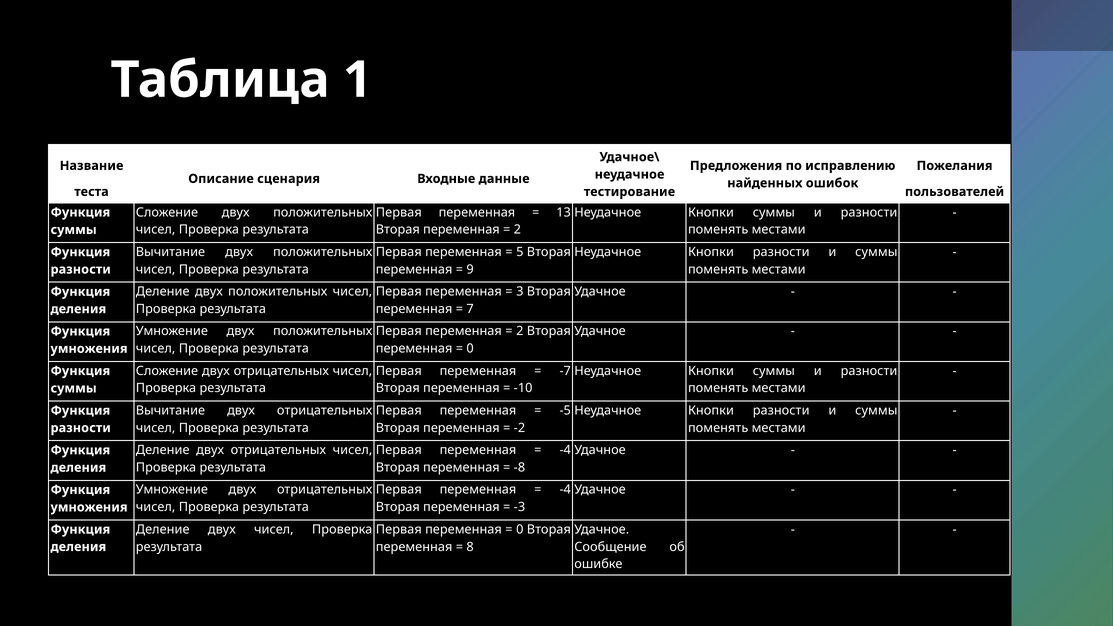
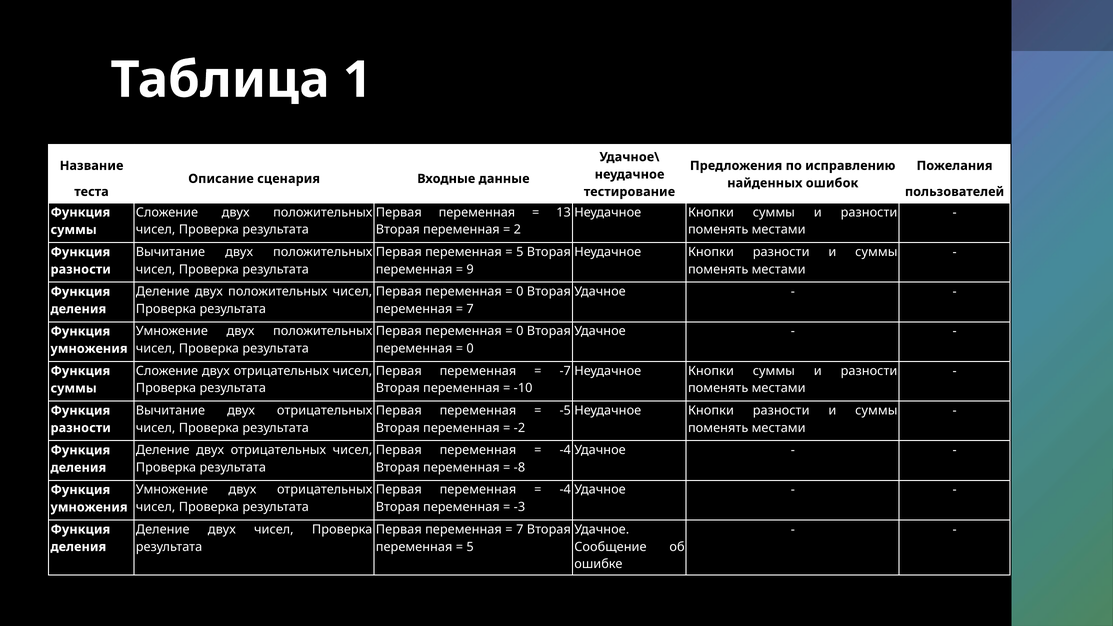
3: 3 -> 0 (520, 292)
2: 2 -> 0 (520, 331)
0: 0 -> 7 (520, 529)
8: 8 -> 5 (470, 547)
